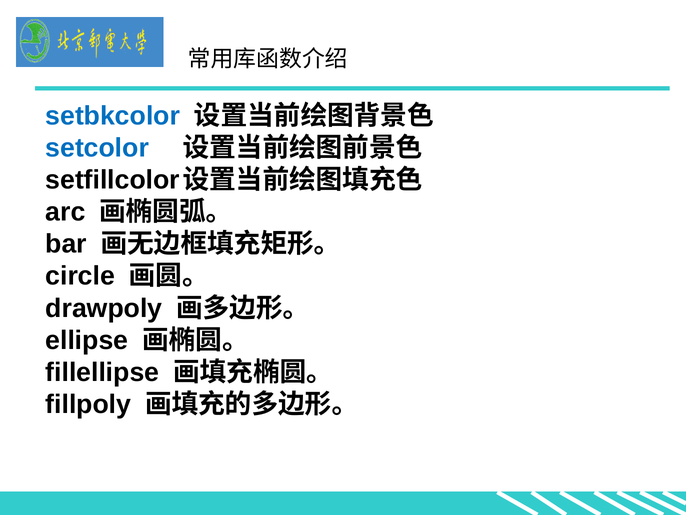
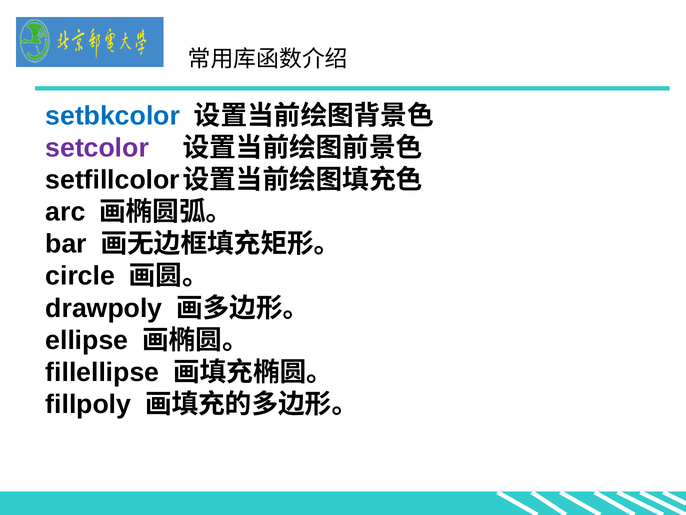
setcolor colour: blue -> purple (97, 148)
